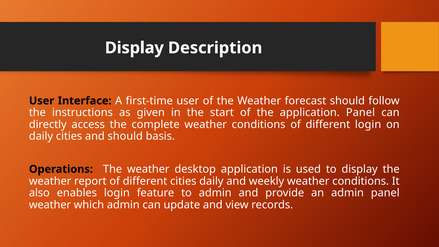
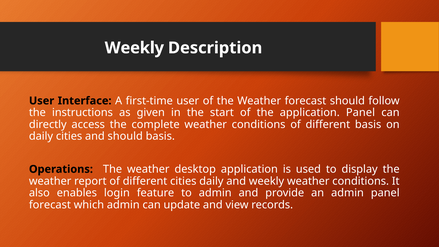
Display: Display -> Weekly (134, 48)
different login: login -> basis (368, 124)
weather: weather -> forecast (50, 205)
